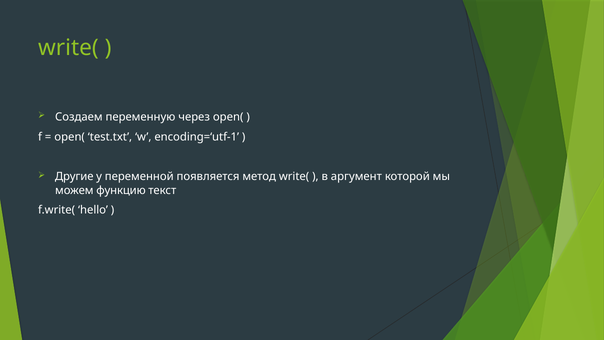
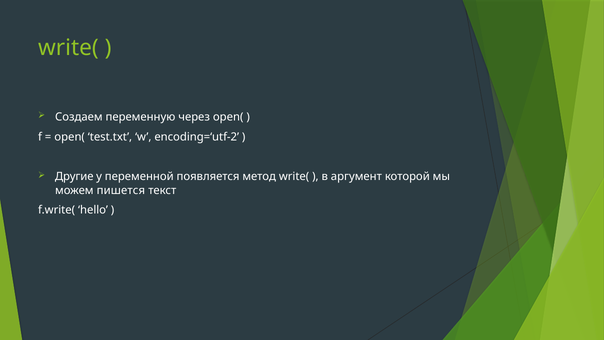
encoding=‘utf-1: encoding=‘utf-1 -> encoding=‘utf-2 (197, 137)
функцию: функцию -> пишется (121, 190)
